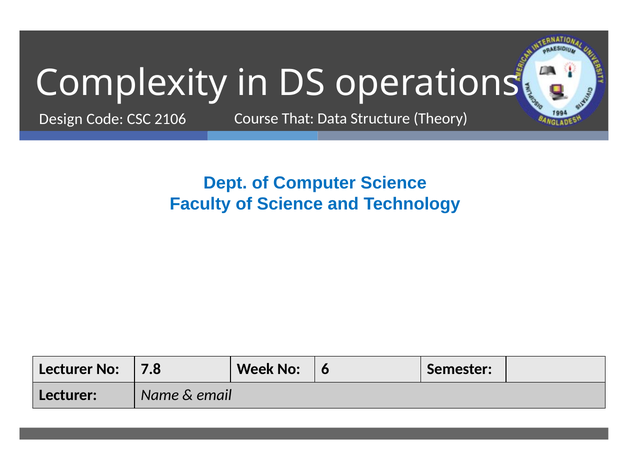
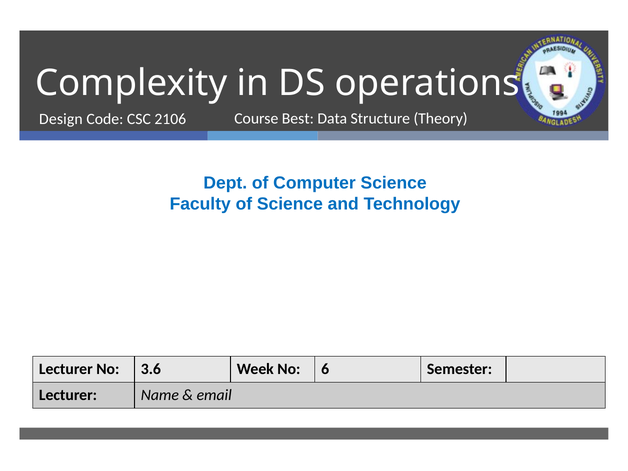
That: That -> Best (298, 119)
7.8: 7.8 -> 3.6 (151, 369)
